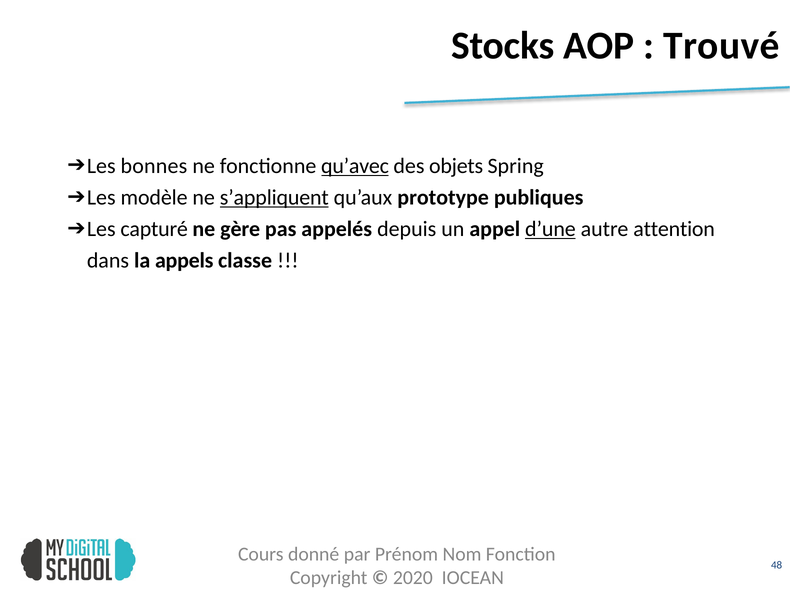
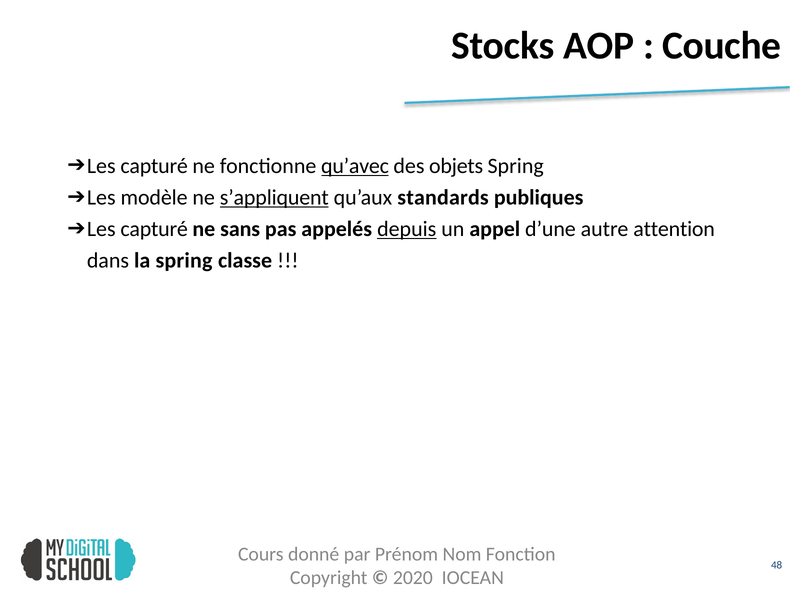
Trouvé: Trouvé -> Couche (722, 46)
bonnes: bonnes -> capturé (154, 166)
prototype: prototype -> standards (443, 198)
gère: gère -> sans (240, 229)
depuis underline: none -> present (407, 229)
d’une underline: present -> none (550, 229)
la appels: appels -> spring (184, 261)
